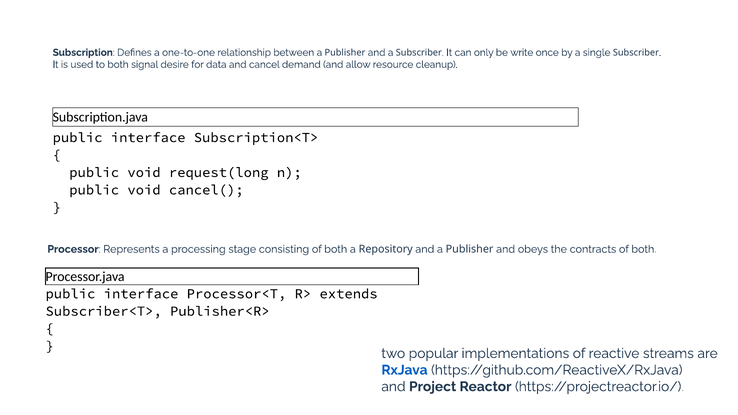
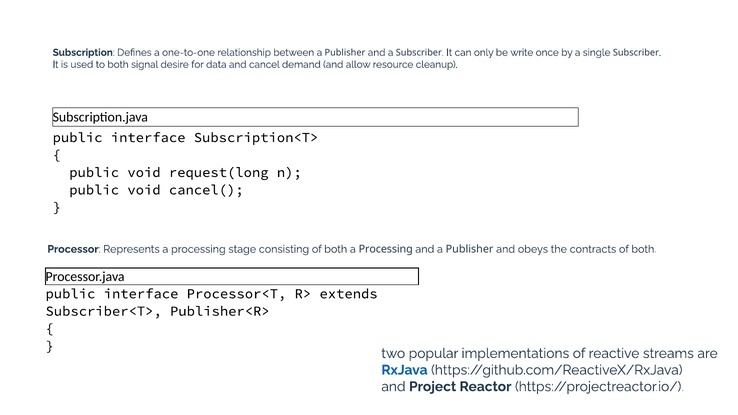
both a Repository: Repository -> Processing (386, 249)
